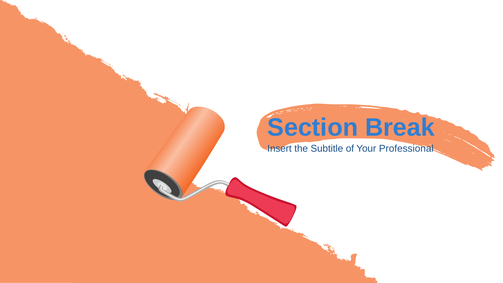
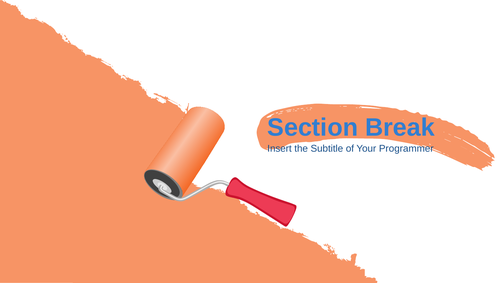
Professional: Professional -> Programmer (406, 149)
